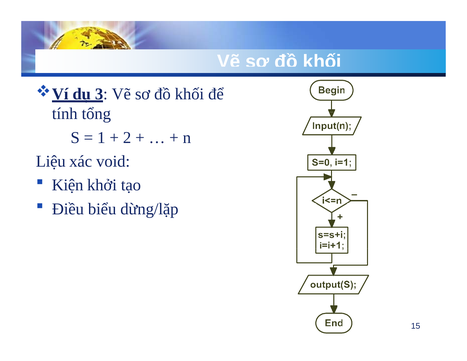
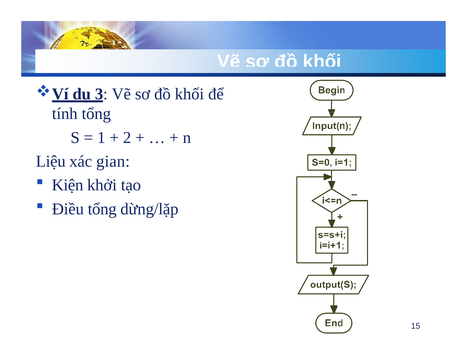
void: void -> gian (113, 161)
Điều biểu: biểu -> tổng (102, 209)
